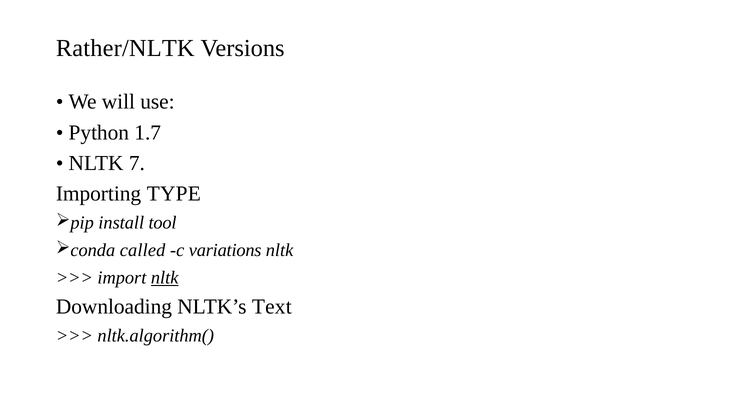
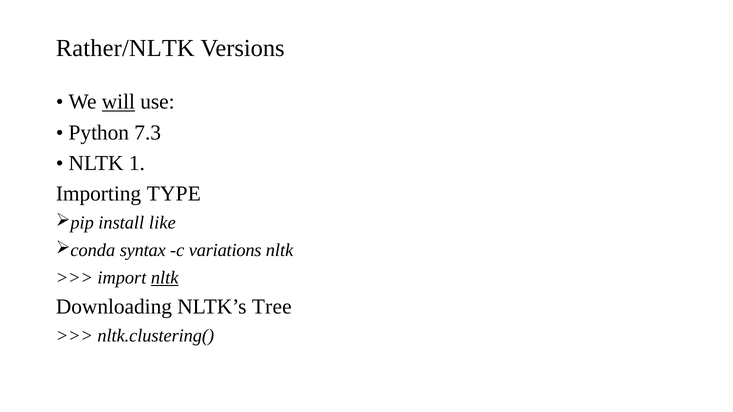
will underline: none -> present (118, 102)
1.7: 1.7 -> 7.3 (148, 133)
7: 7 -> 1 (137, 163)
tool: tool -> like (162, 223)
called: called -> syntax (143, 251)
Text: Text -> Tree (272, 307)
nltk.algorithm(: nltk.algorithm( -> nltk.clustering( (156, 336)
